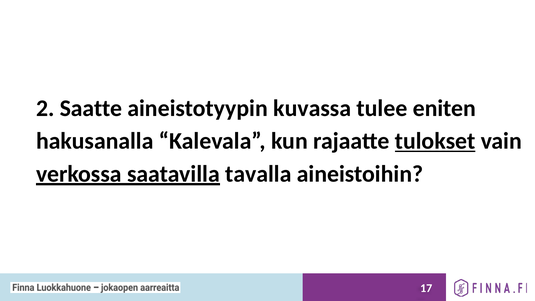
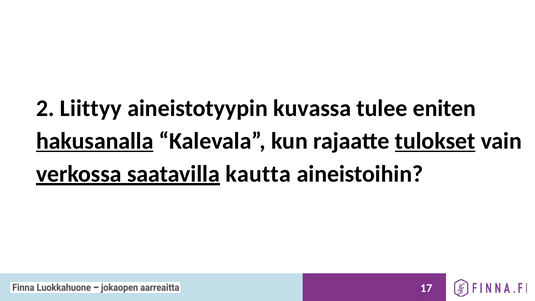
Saatte: Saatte -> Liittyy (91, 108)
hakusanalla underline: none -> present (95, 141)
tavalla: tavalla -> kautta (258, 174)
